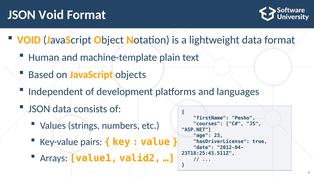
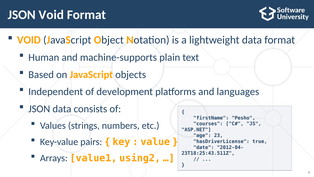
machine-template: machine-template -> machine-supports (118, 57)
valid2: valid2 -> using2 (140, 158)
